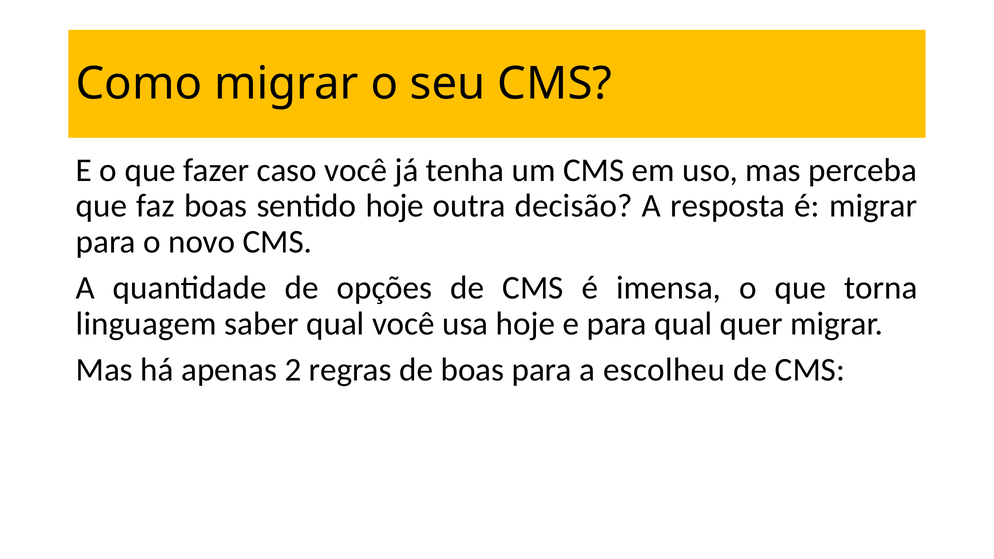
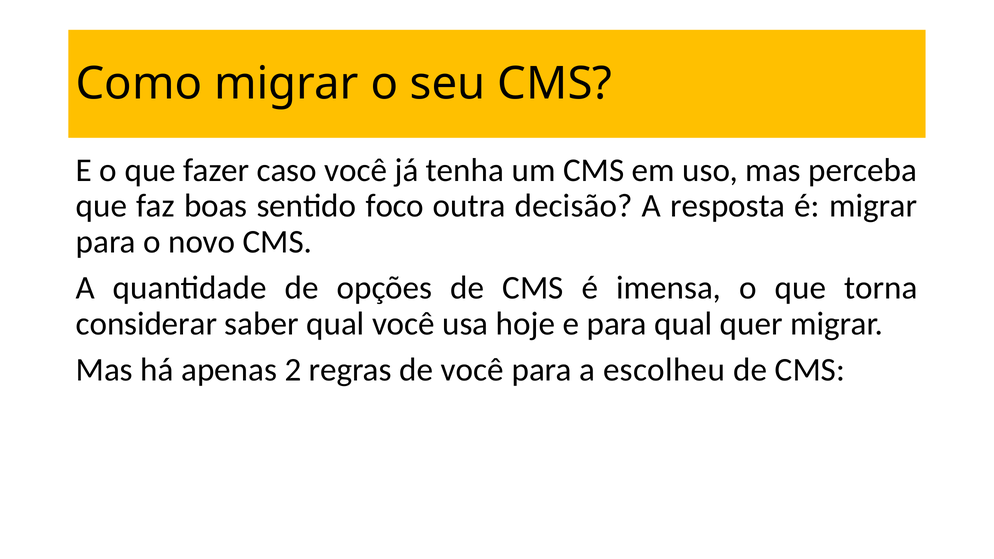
sentido hoje: hoje -> foco (395, 206)
linguagem: linguagem -> considerar (146, 324)
de boas: boas -> você (472, 370)
